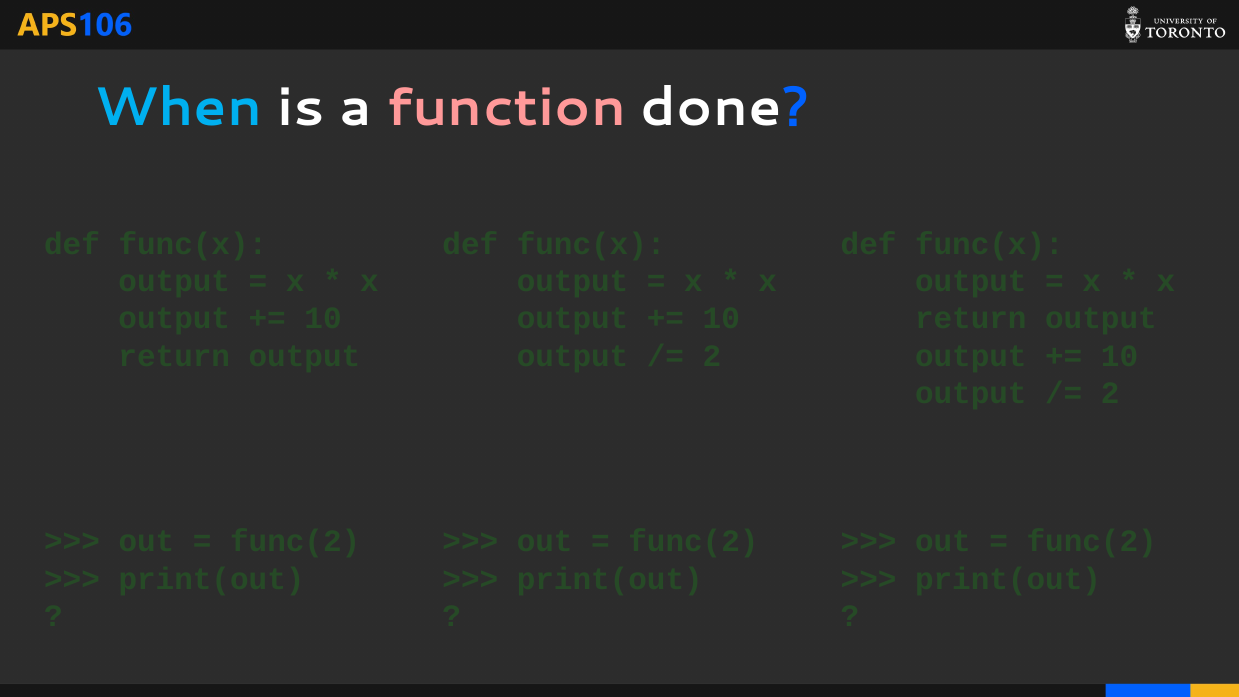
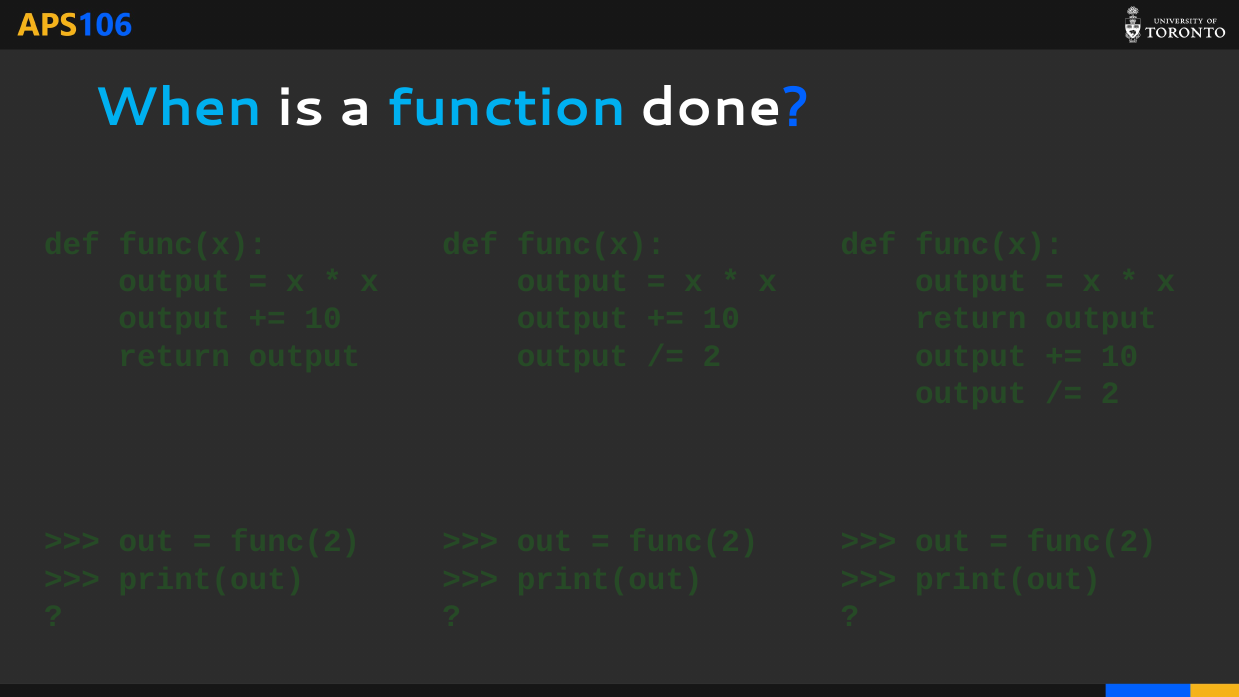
function colour: pink -> light blue (506, 107)
